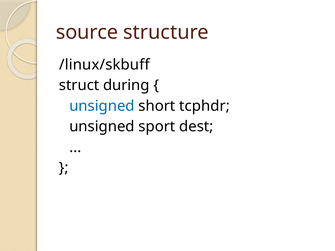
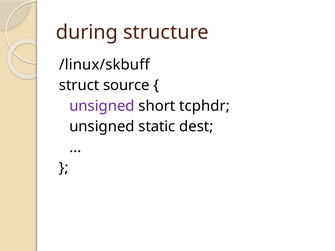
source: source -> during (87, 32)
during: during -> source (126, 85)
unsigned colour: blue -> purple (102, 106)
sport: sport -> static (157, 127)
